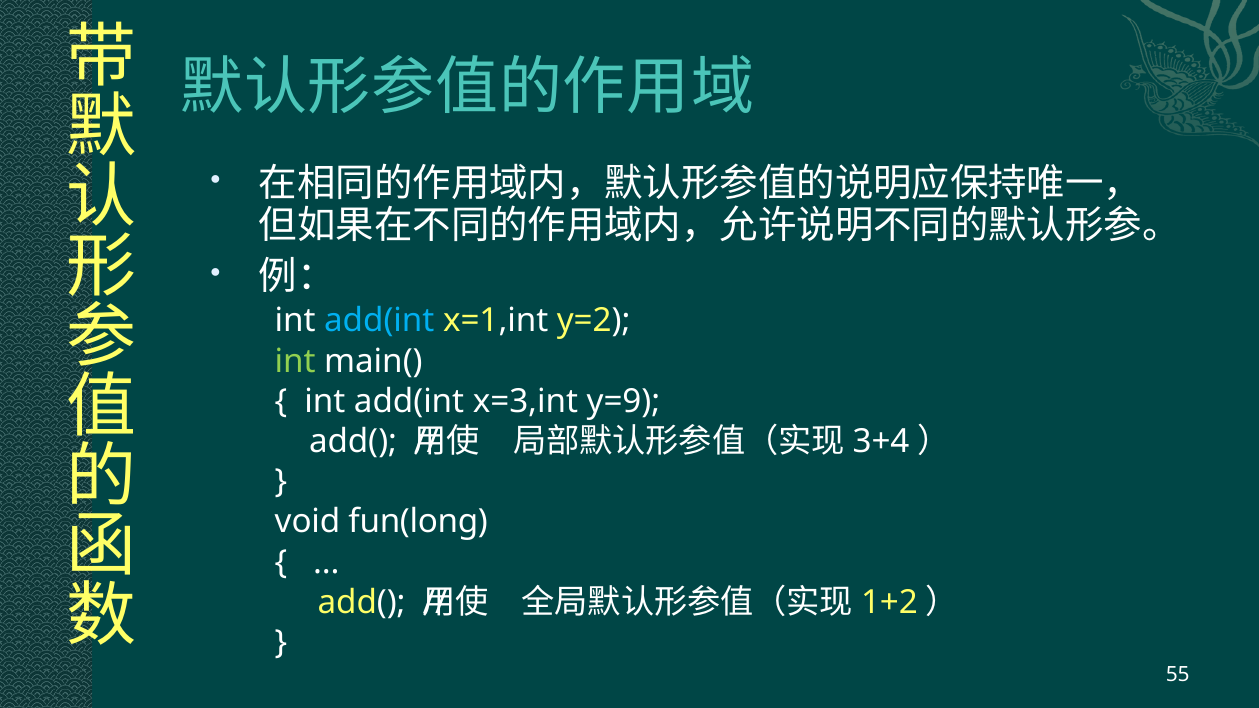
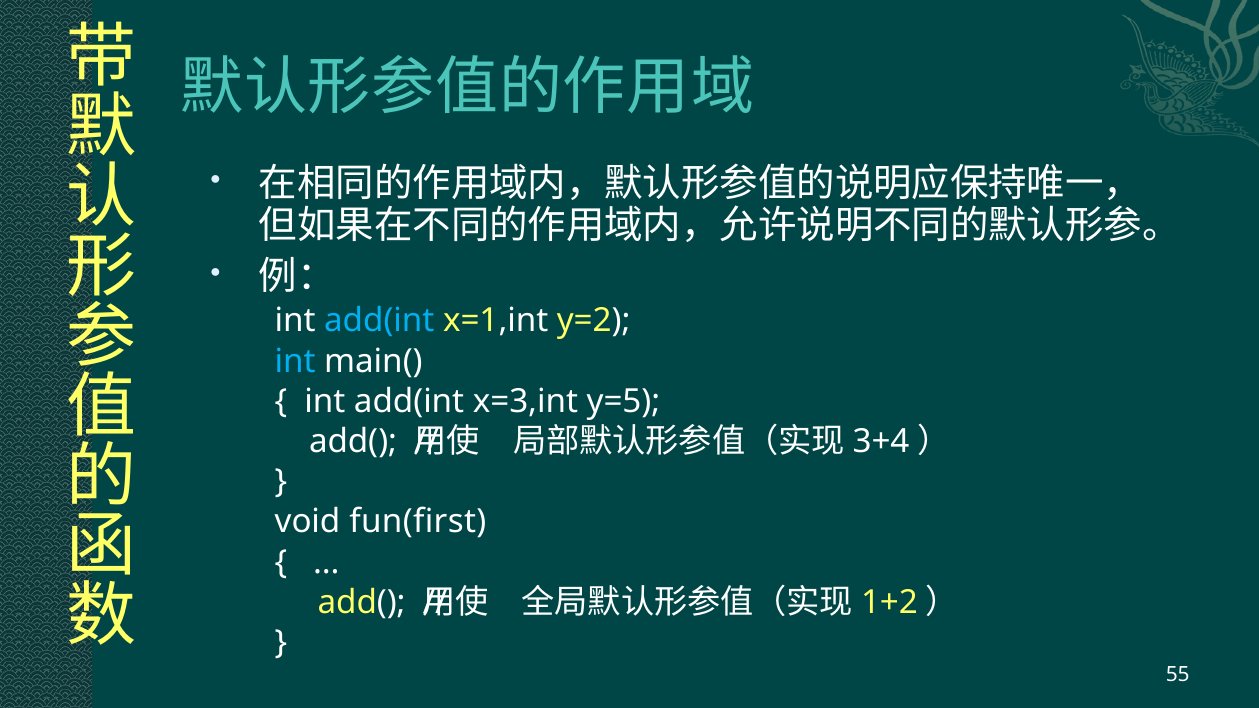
int colour: light green -> light blue (295, 361)
y=9: y=9 -> y=5 (623, 401)
fun(long: fun(long -> fun(first (418, 522)
